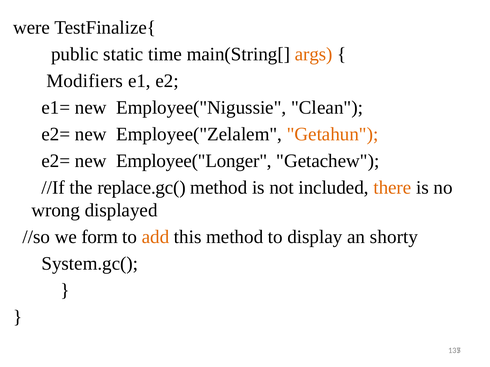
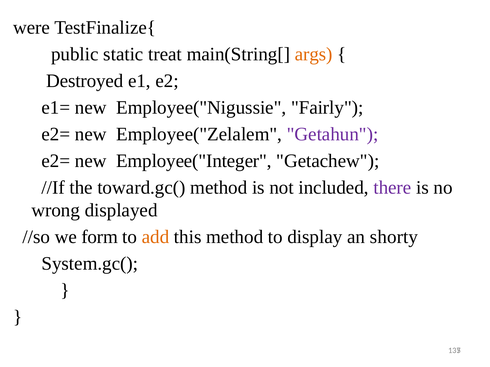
time: time -> treat (165, 54)
Modifiers: Modifiers -> Destroyed (85, 81)
Clean: Clean -> Fairly (327, 108)
Getahun colour: orange -> purple (333, 134)
Employee("Longer: Employee("Longer -> Employee("Integer (194, 161)
replace.gc(: replace.gc( -> toward.gc( (141, 188)
there colour: orange -> purple (392, 188)
